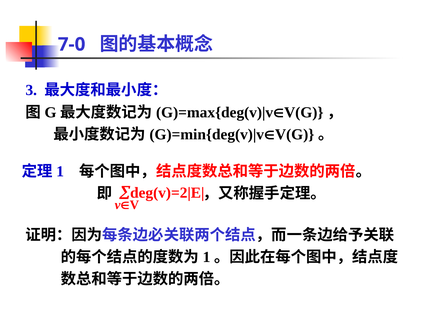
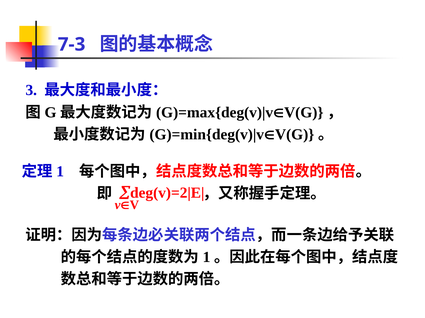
7-0: 7-0 -> 7-3 (72, 45)
